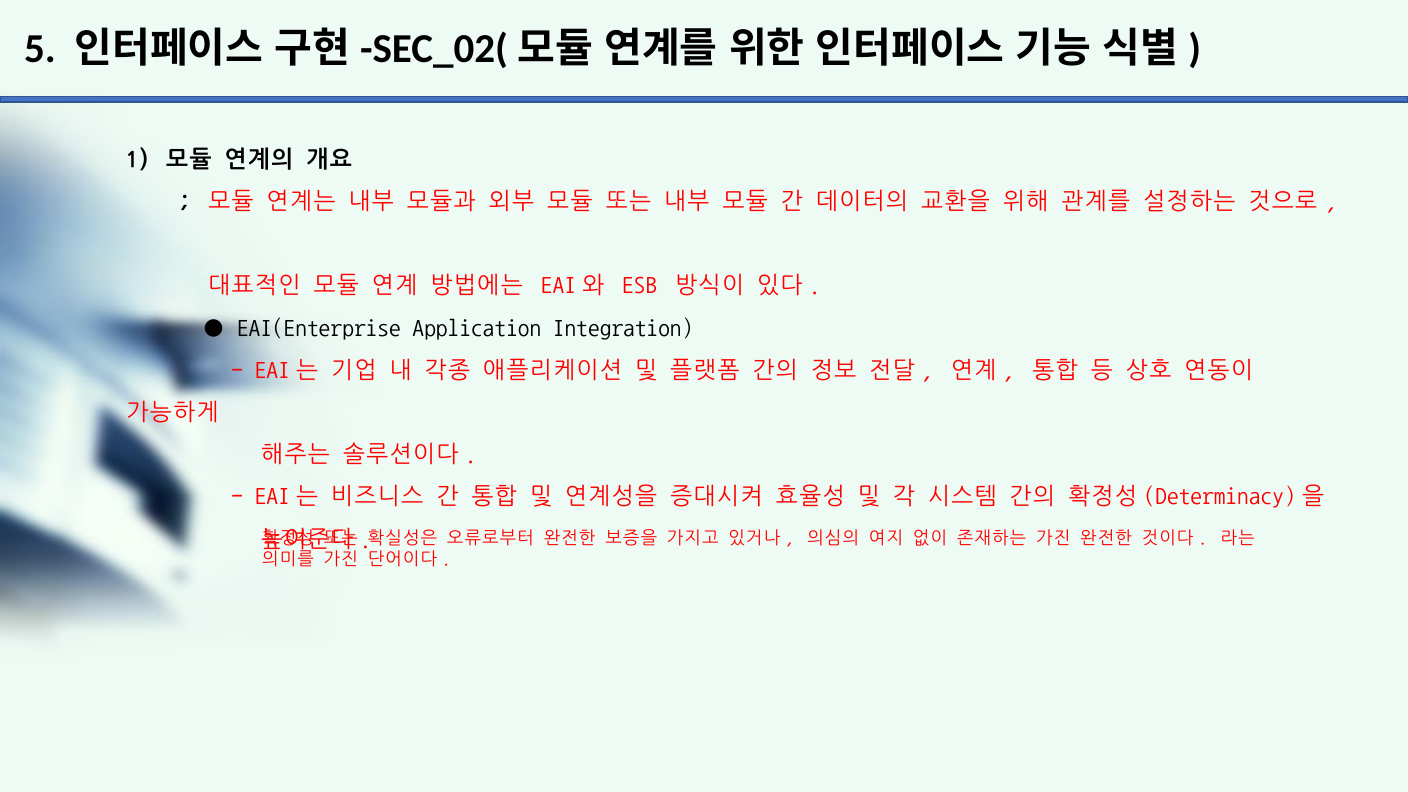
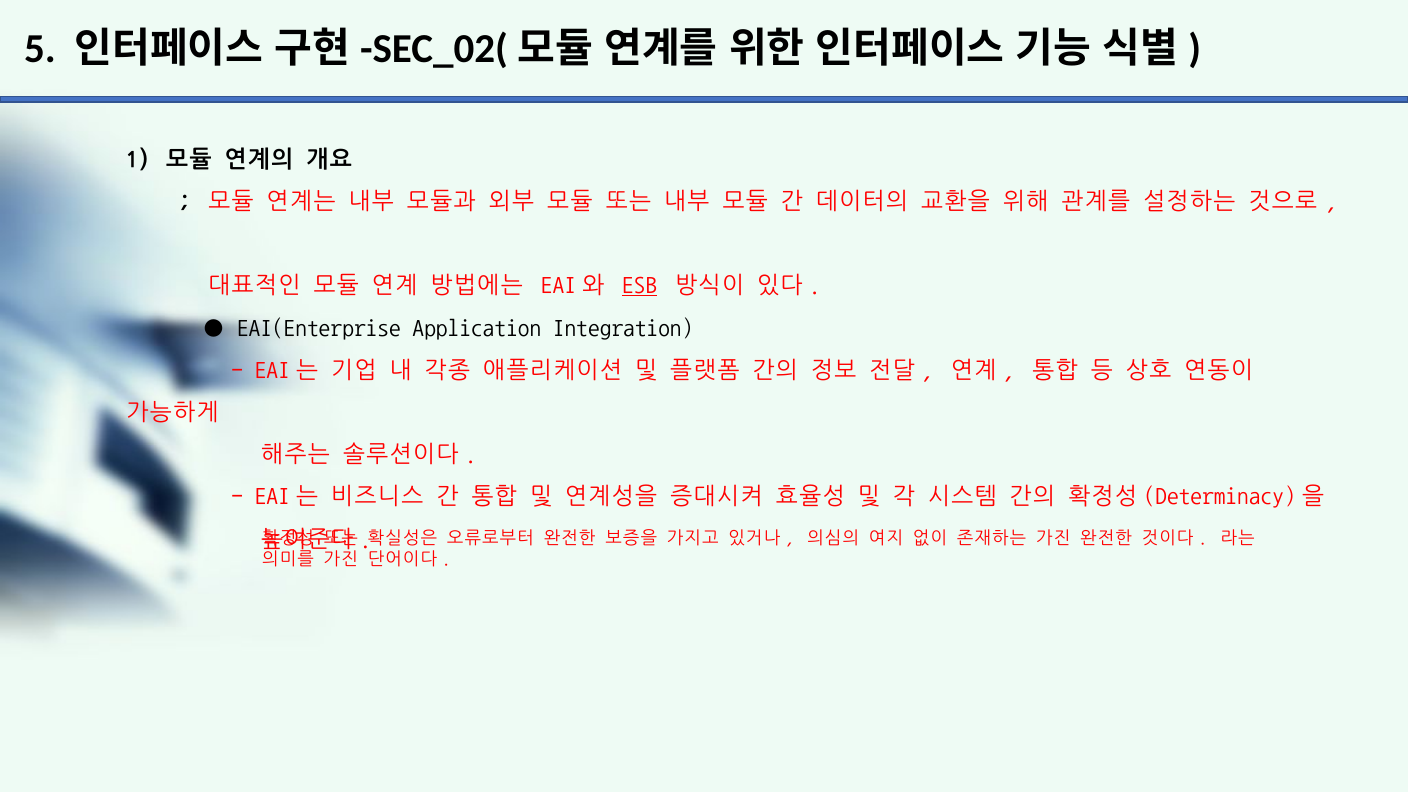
ESB underline: none -> present (640, 285)
